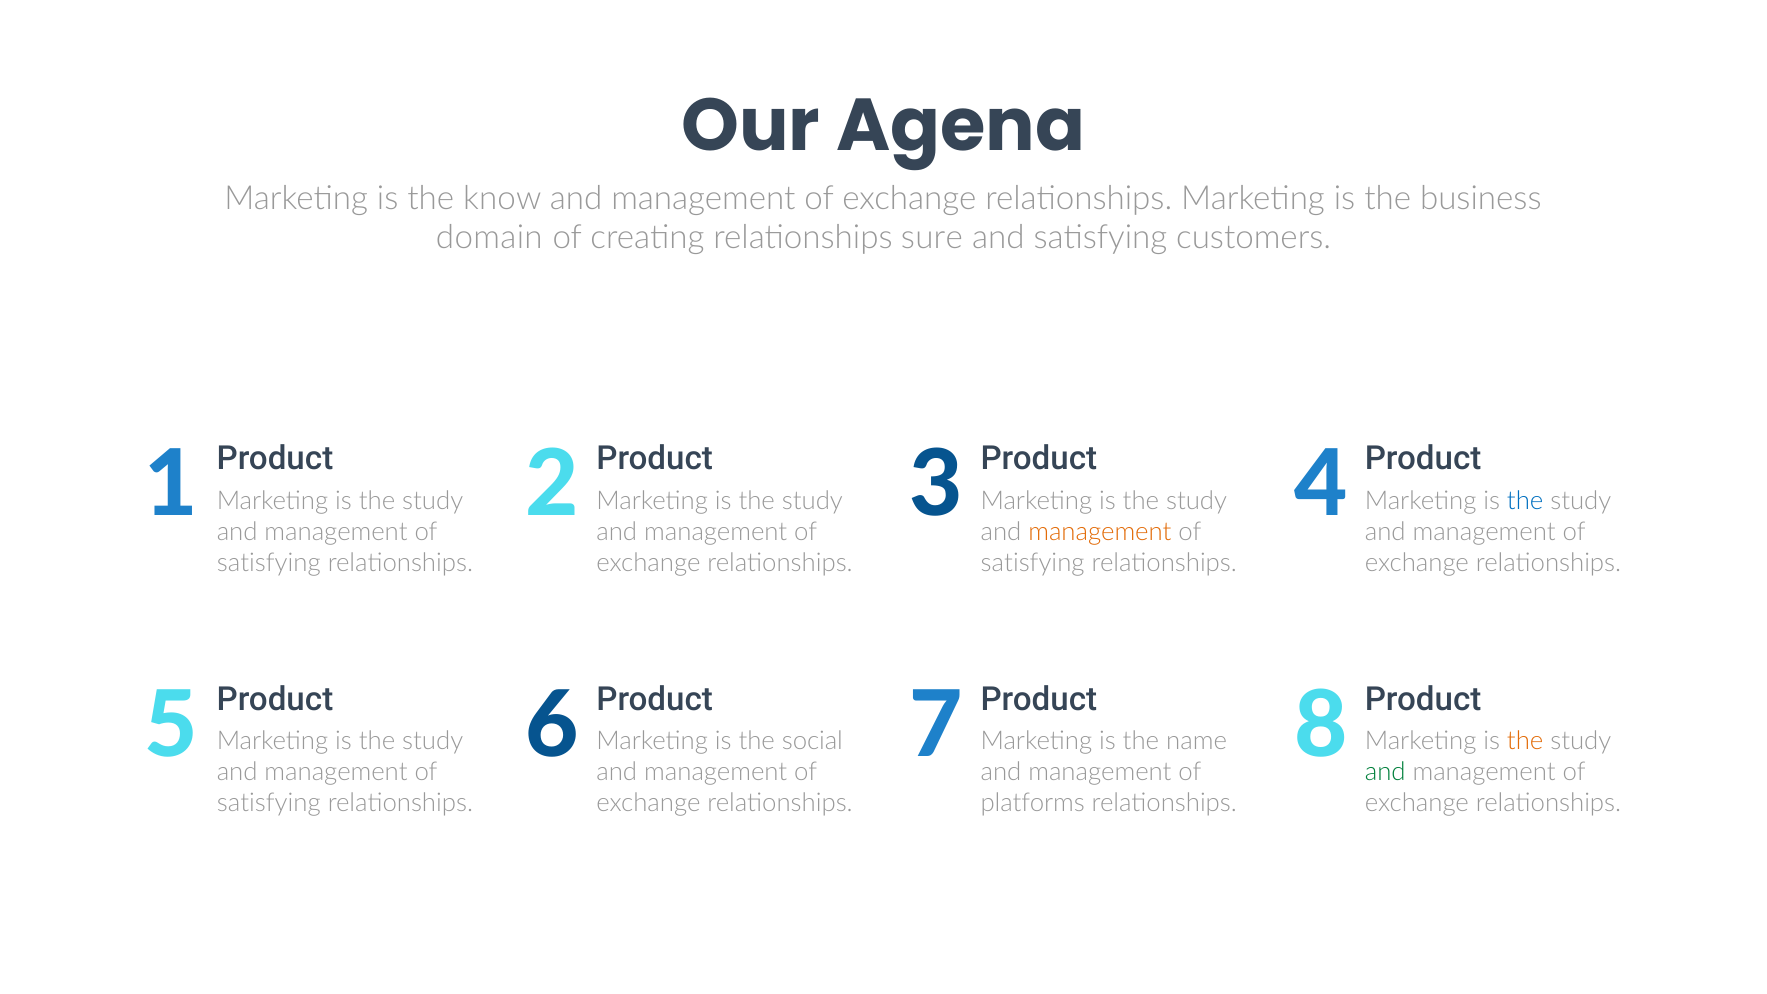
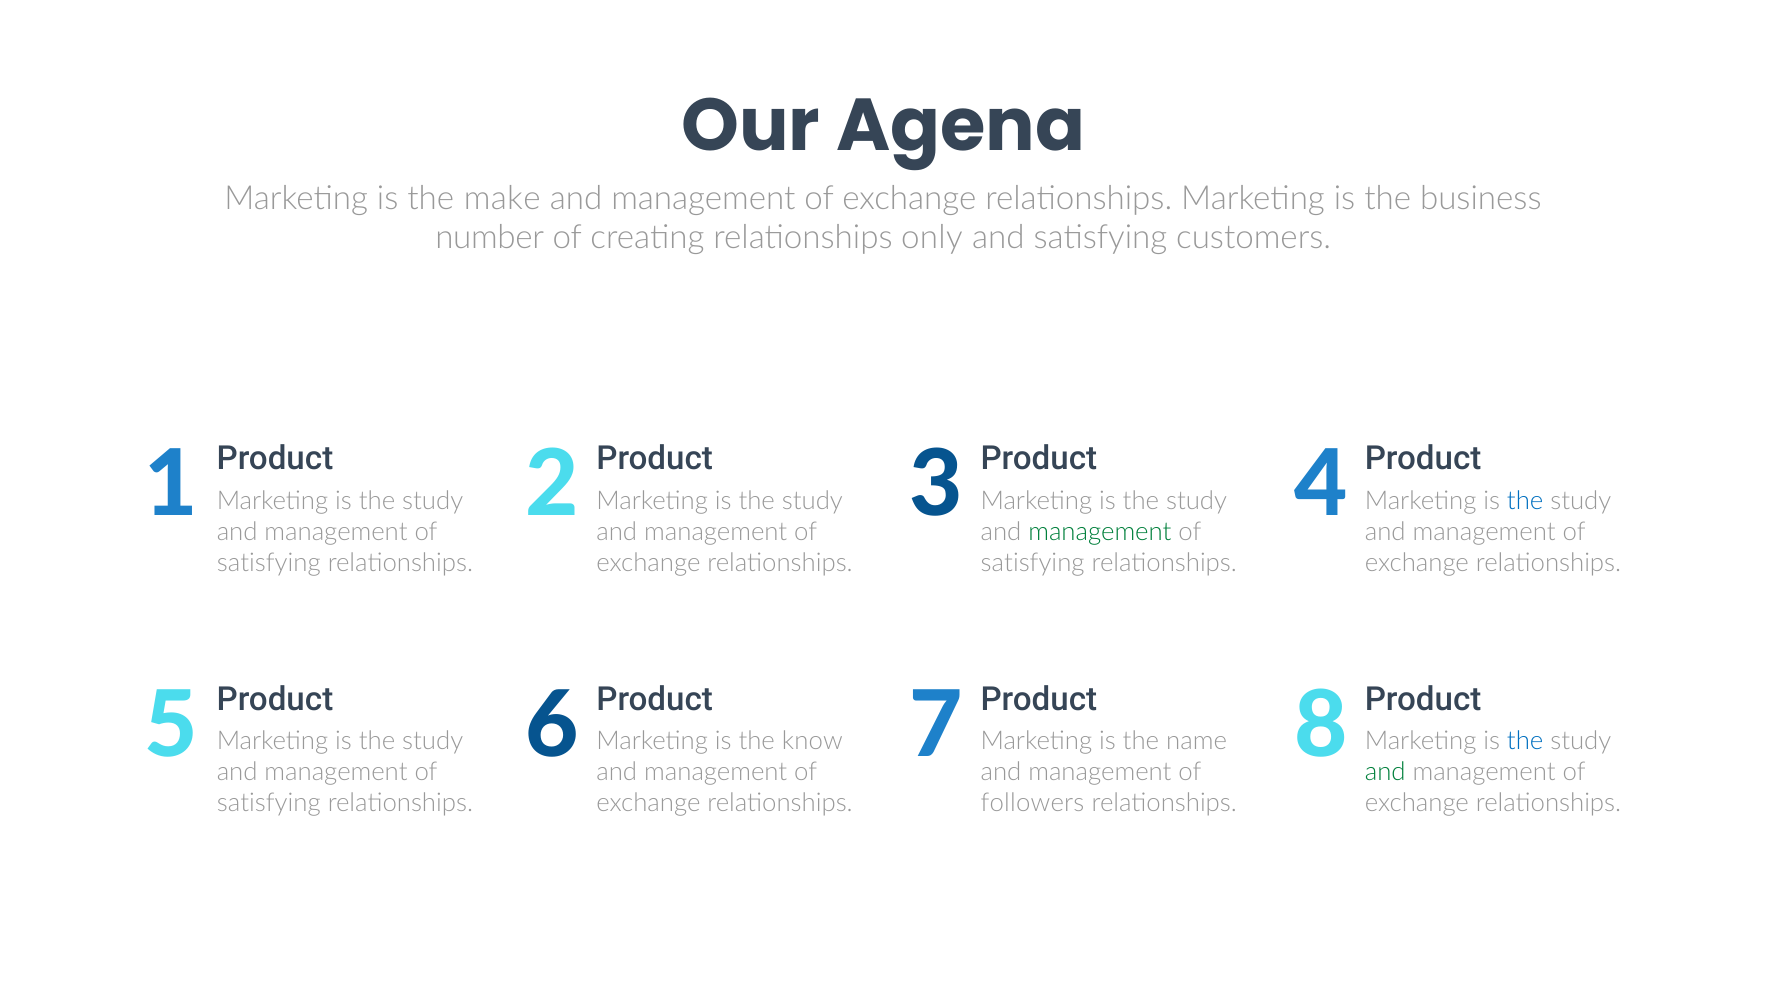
know: know -> make (502, 198)
domain: domain -> number (490, 238)
sure: sure -> only (932, 238)
management colour: orange -> green (1100, 532)
social: social -> know (812, 742)
the colour: orange -> blue (1525, 742)
platforms: platforms -> followers (1033, 803)
